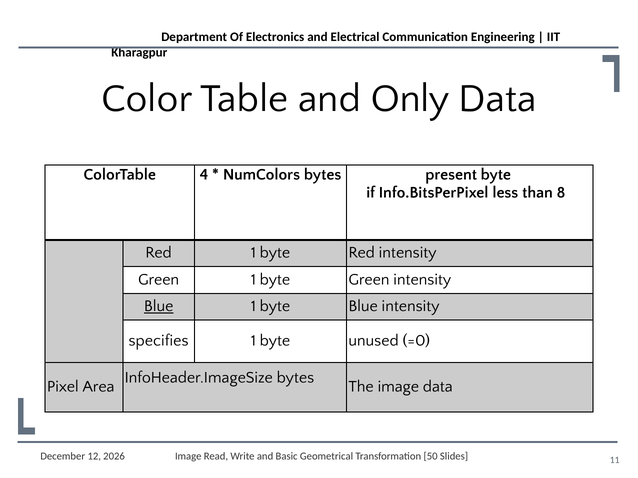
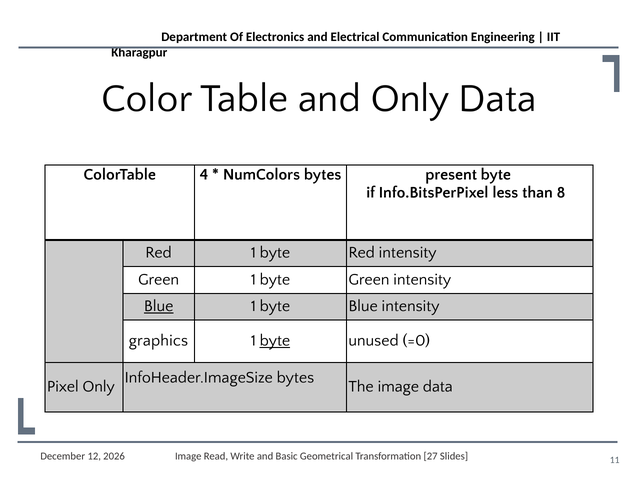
specifies: specifies -> graphics (158, 341)
byte underline: none -> present (275, 341)
Pixel Area: Area -> Only (99, 387)
50: 50 -> 27 (431, 457)
